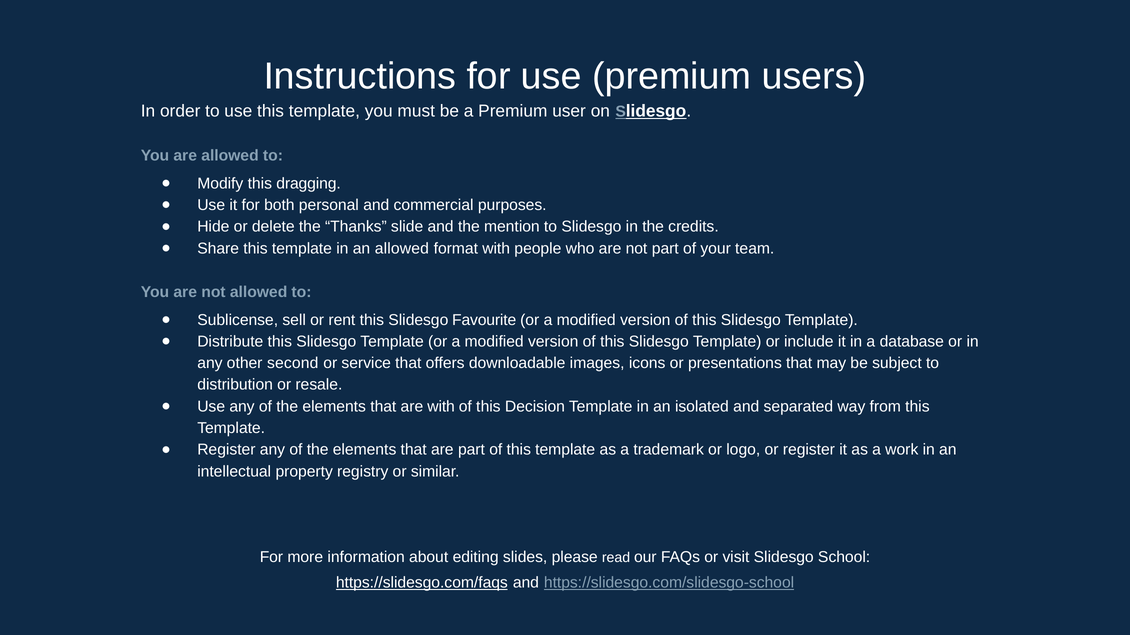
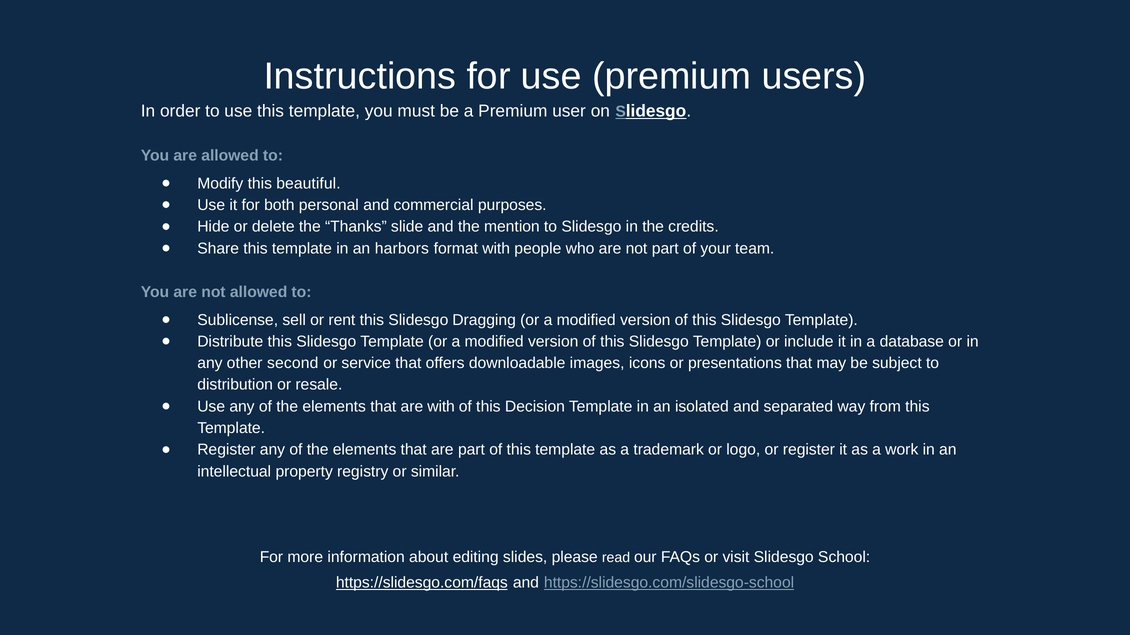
dragging: dragging -> beautiful (308, 184)
an allowed: allowed -> harbors (402, 249)
Favourite: Favourite -> Dragging (484, 320)
